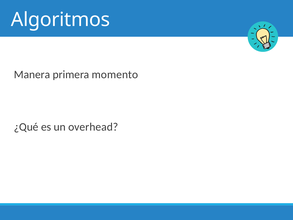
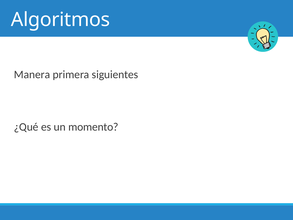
momento: momento -> siguientes (115, 74)
overhead: overhead -> momento (93, 127)
